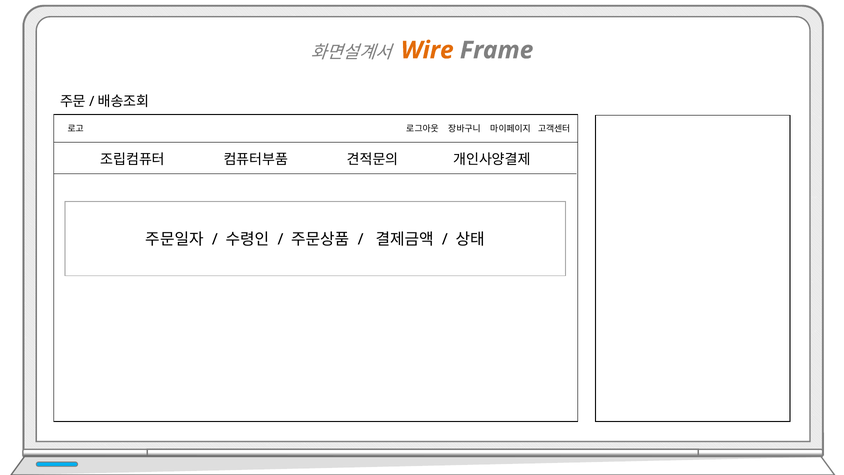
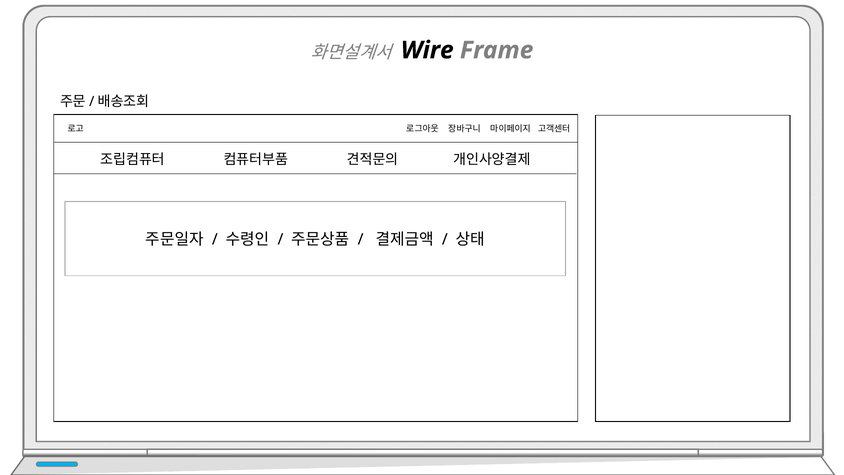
Wire colour: orange -> black (427, 50)
